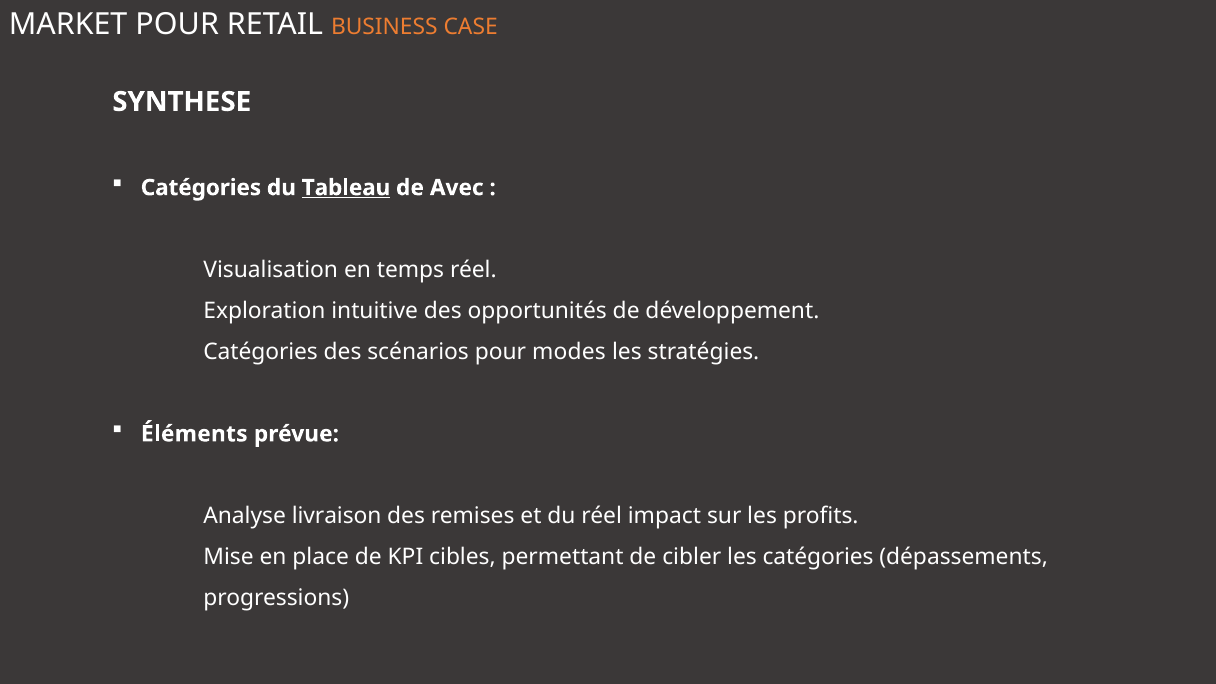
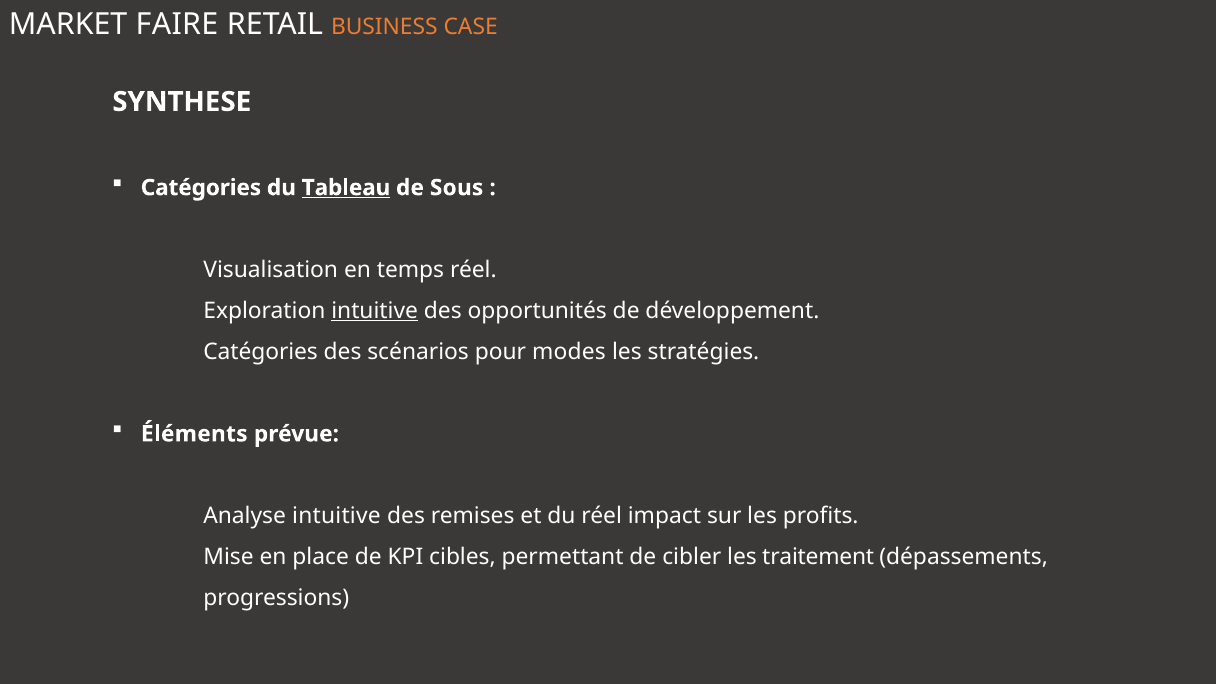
MARKET POUR: POUR -> FAIRE (177, 25)
Avec: Avec -> Sous (457, 188)
intuitive underline: none -> present (375, 311)
Analyse livraison: livraison -> intuitive (336, 516)
les catégories: catégories -> traitement (818, 557)
